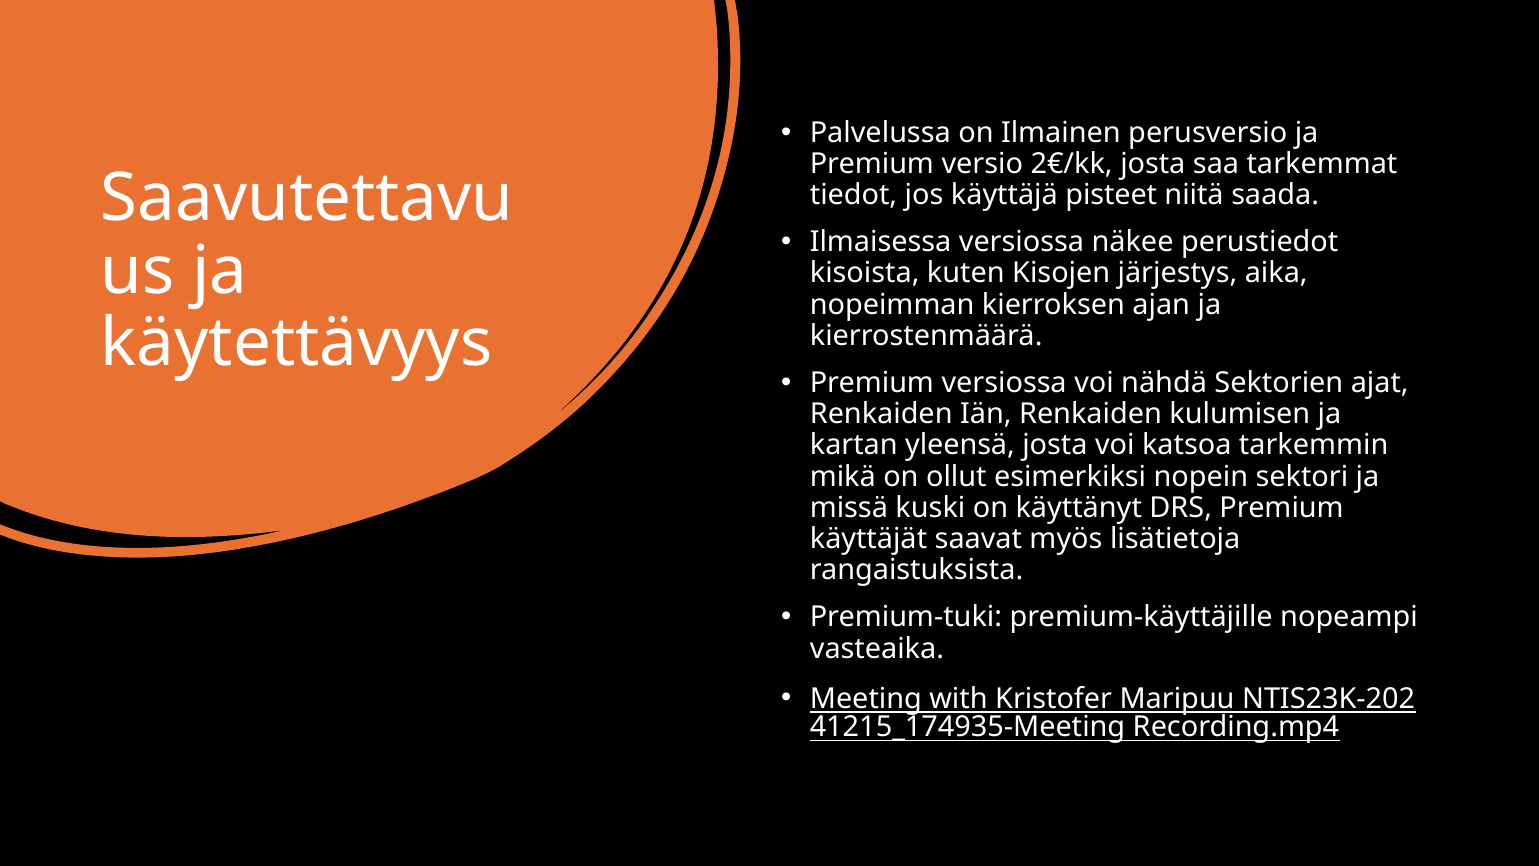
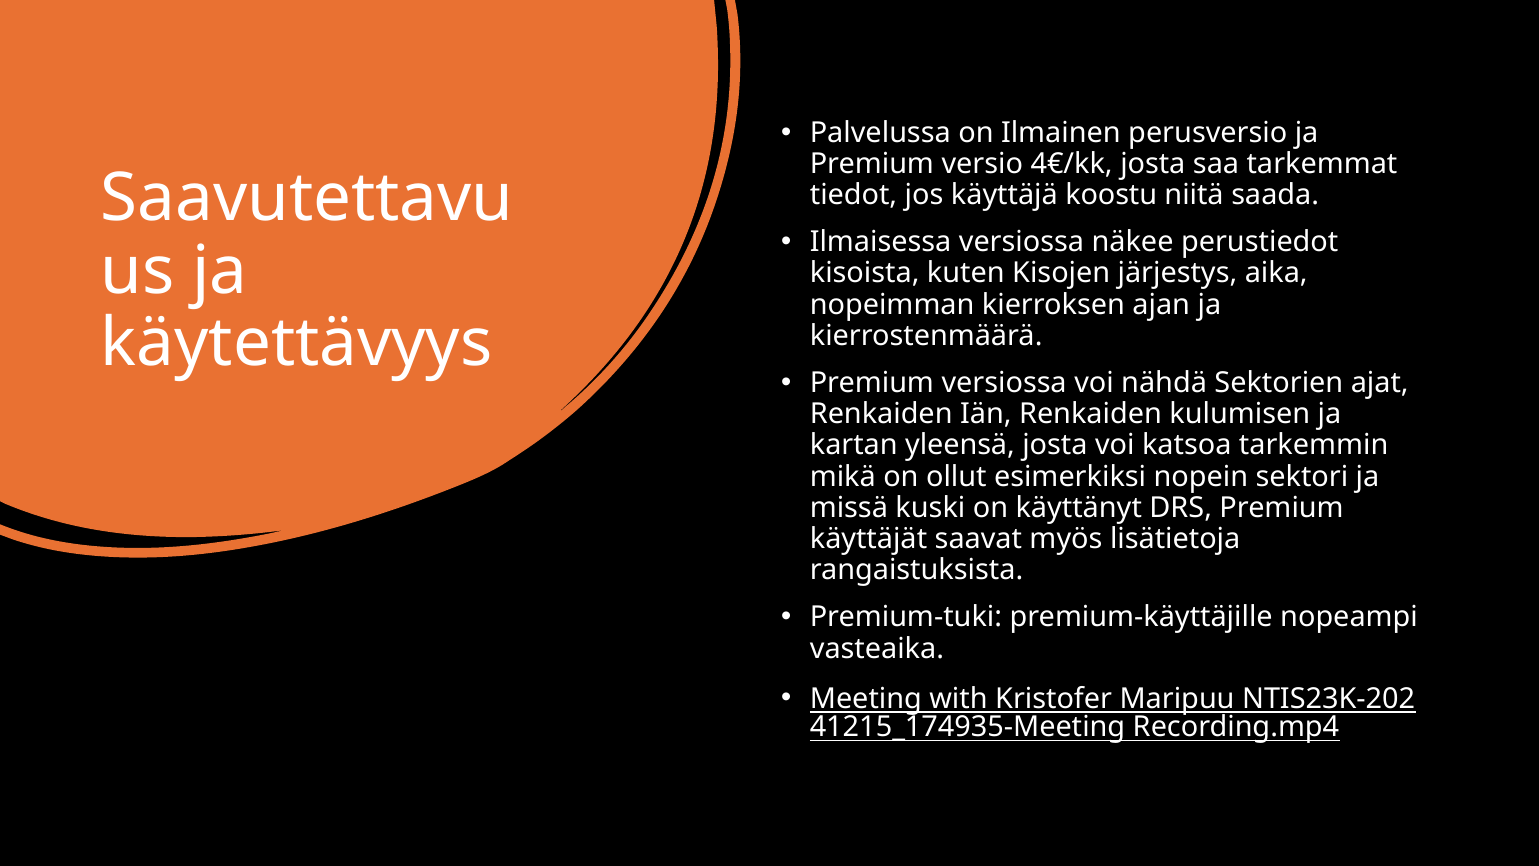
2€/kk: 2€/kk -> 4€/kk (1072, 164)
pisteet: pisteet -> koostu (1111, 195)
